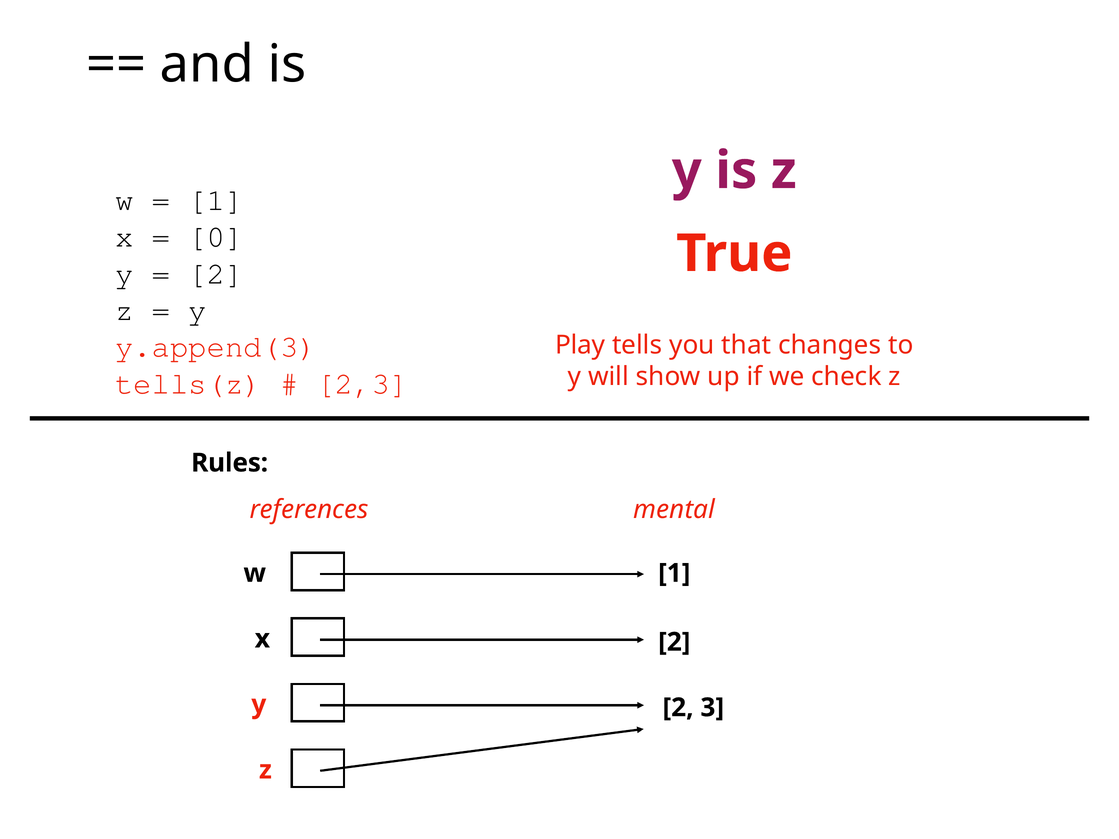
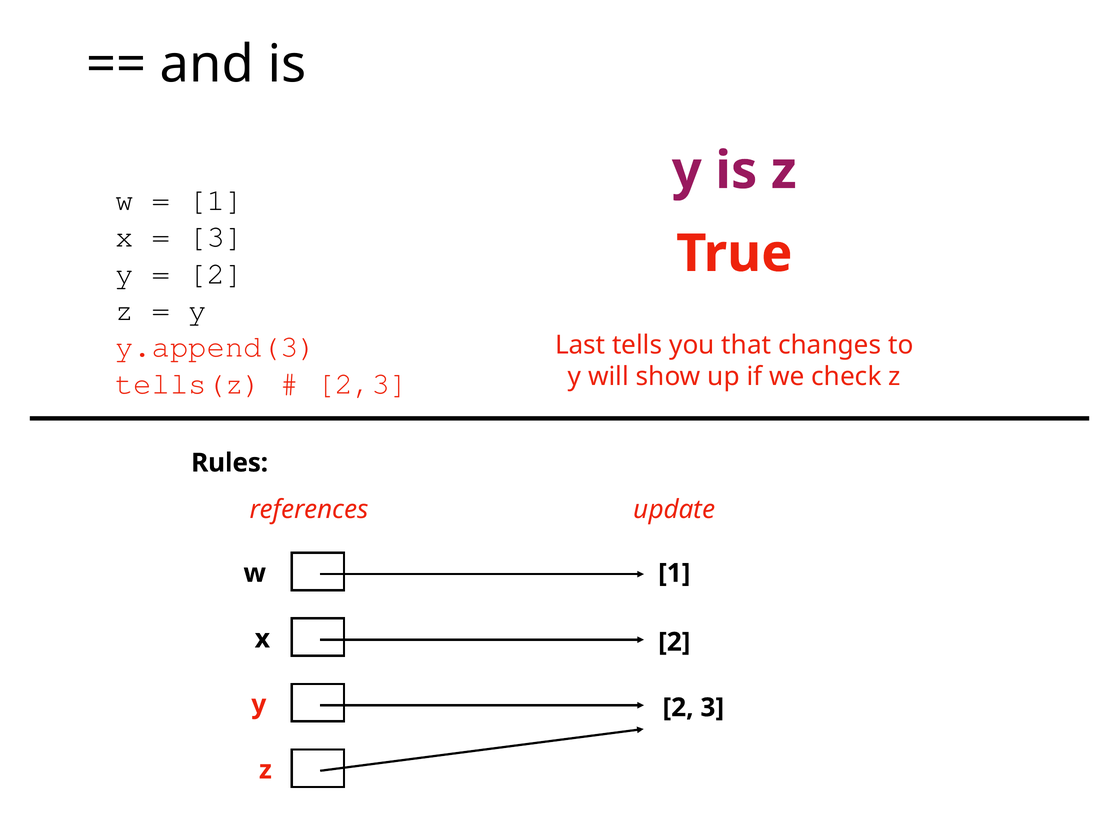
0: 0 -> 3 (216, 237)
Play: Play -> Last (580, 345)
mental: mental -> update (674, 510)
